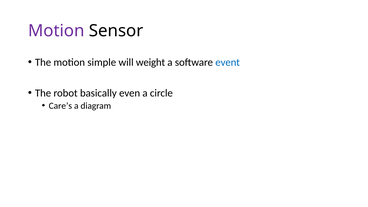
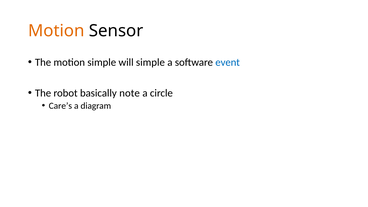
Motion colour: purple -> orange (56, 31)
will weight: weight -> simple (150, 62)
even: even -> note (130, 93)
